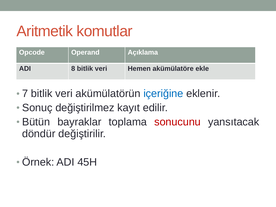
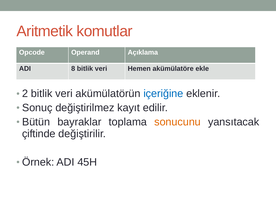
7: 7 -> 2 (25, 94)
sonucunu colour: red -> orange (177, 122)
döndür: döndür -> çiftinde (39, 134)
